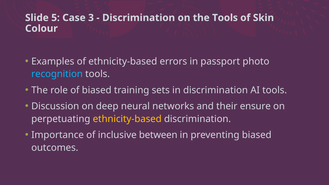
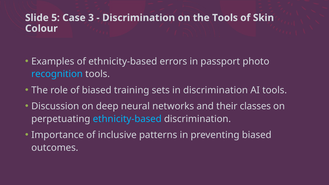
ensure: ensure -> classes (255, 106)
ethnicity-based colour: yellow -> light blue (127, 119)
between: between -> patterns (158, 135)
